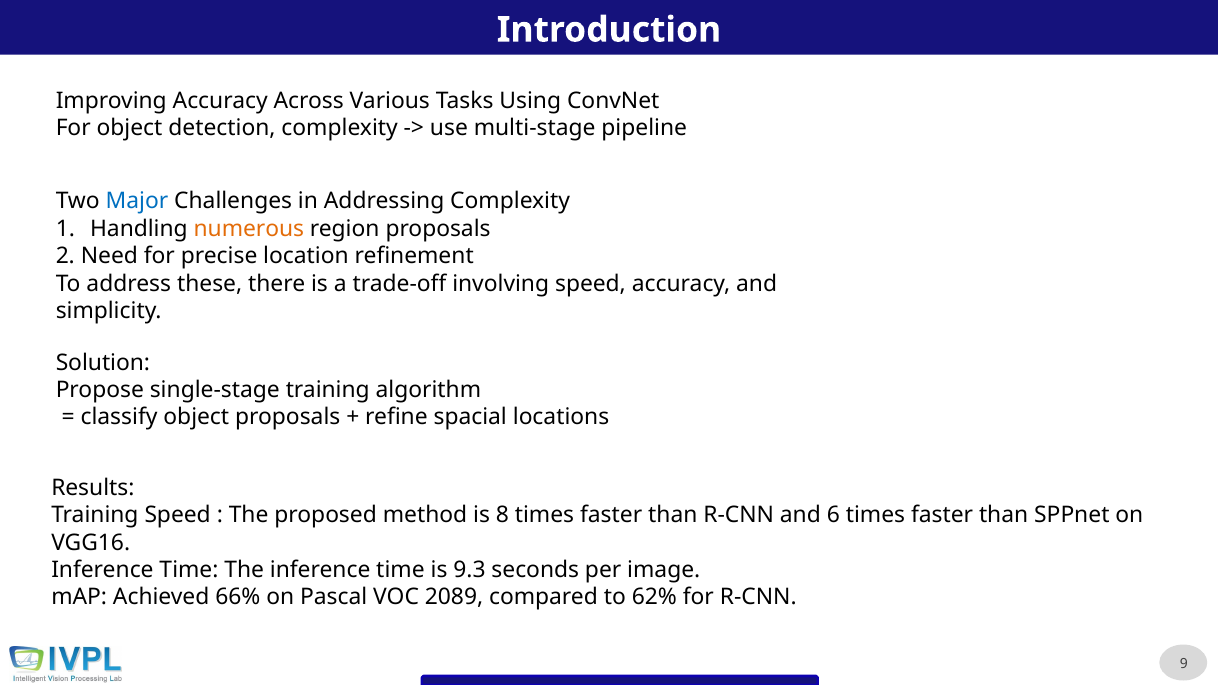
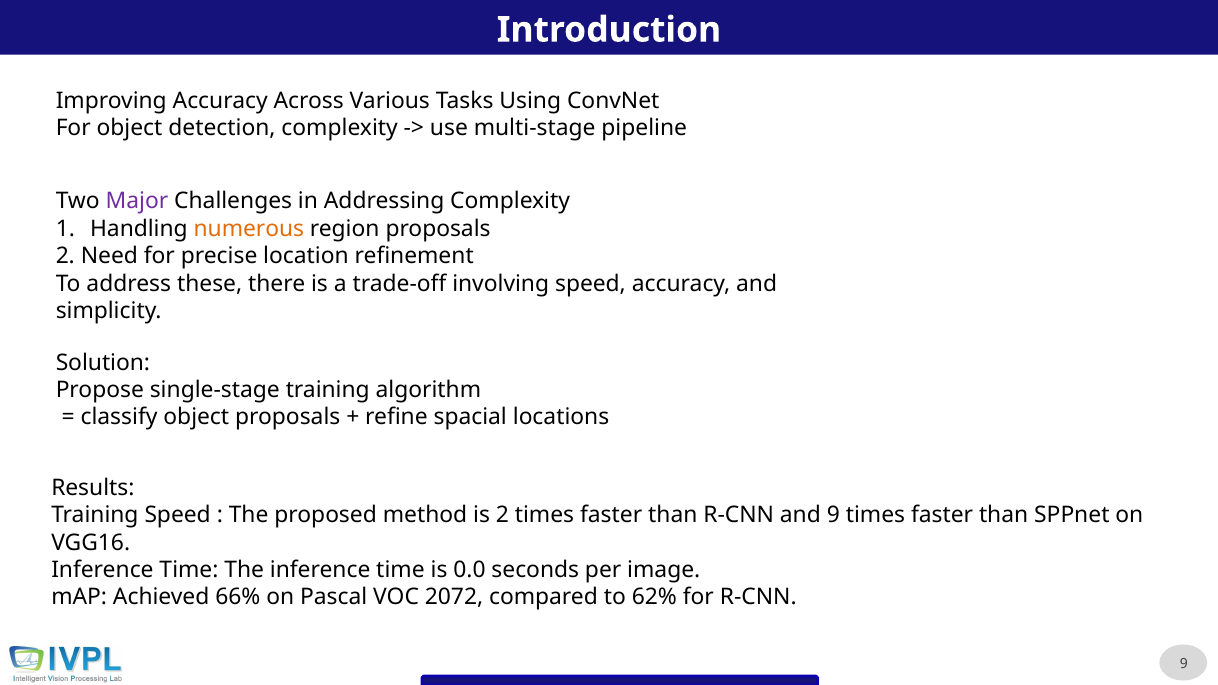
Major colour: blue -> purple (137, 201)
is 8: 8 -> 2 (502, 515)
and 6: 6 -> 9 (833, 515)
9.3: 9.3 -> 0.0 (469, 570)
2089: 2089 -> 2072 (454, 598)
